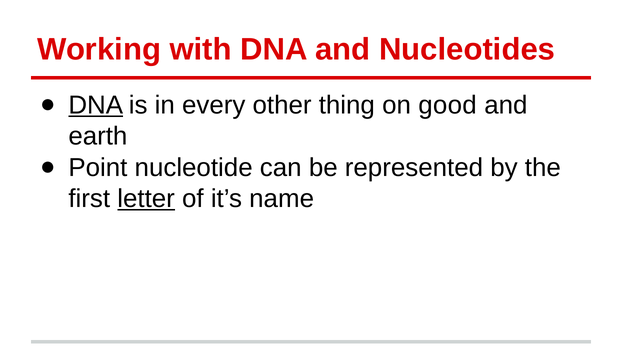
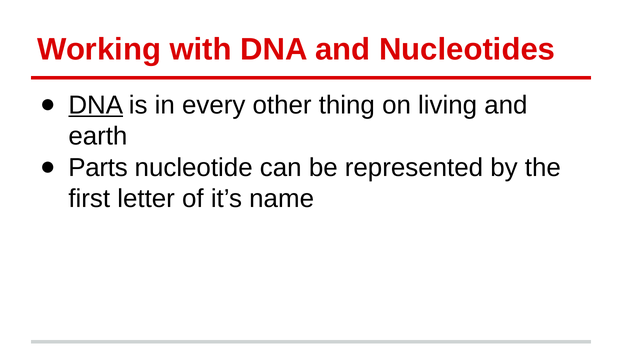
good: good -> living (448, 105)
Point: Point -> Parts (98, 167)
letter underline: present -> none (146, 199)
